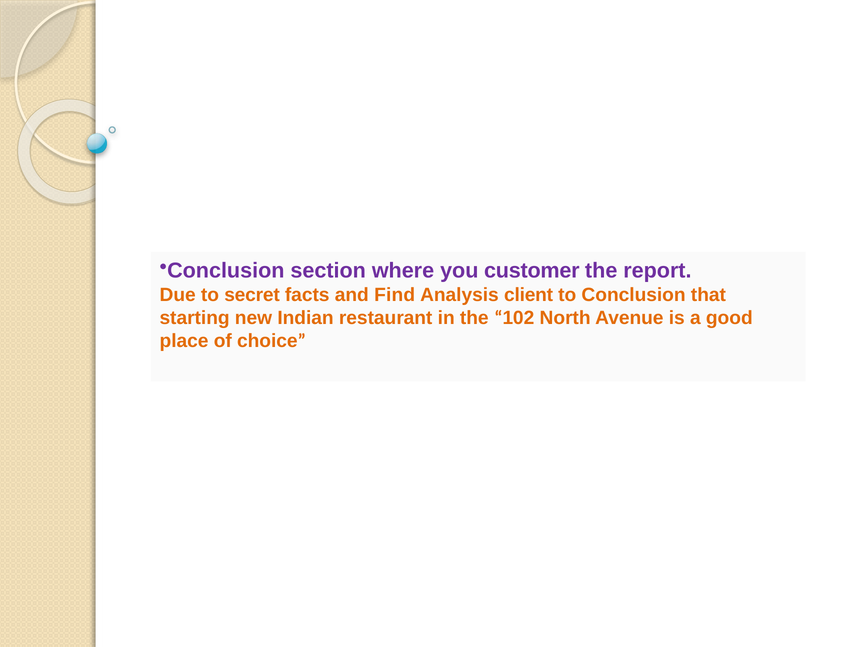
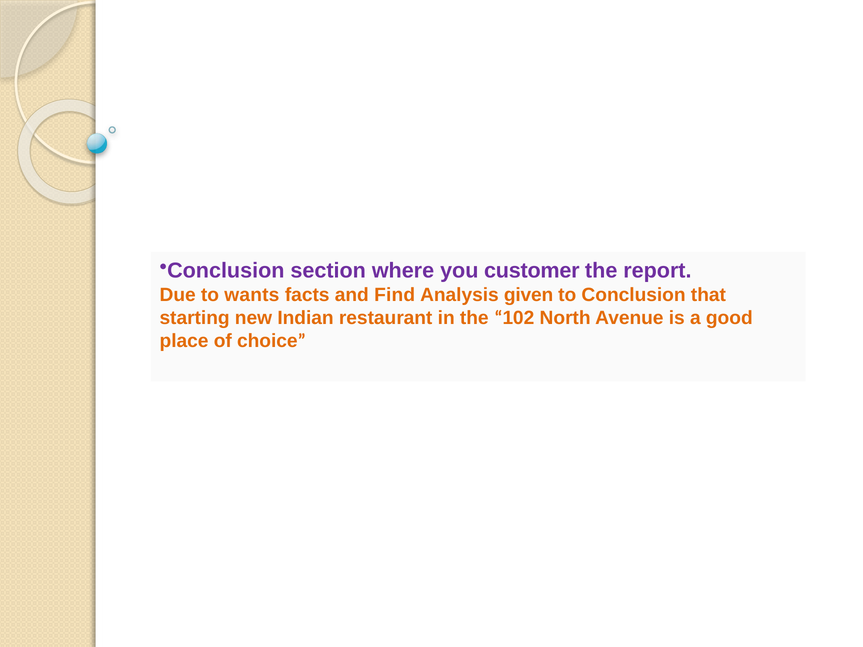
secret: secret -> wants (252, 295)
client: client -> given (529, 295)
